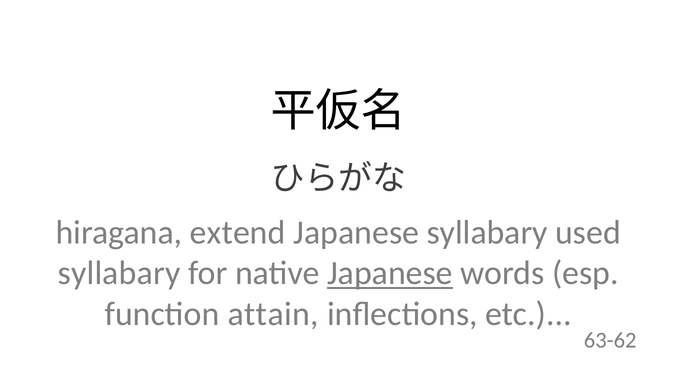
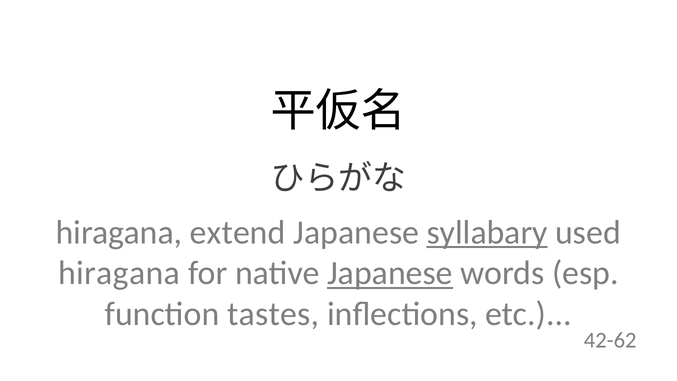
syllabary underline: none -> present (487, 233)
syllabary: syllabary -> hiragana (119, 273)
attain: attain -> tastes (273, 314)
63-62: 63-62 -> 42-62 (610, 340)
